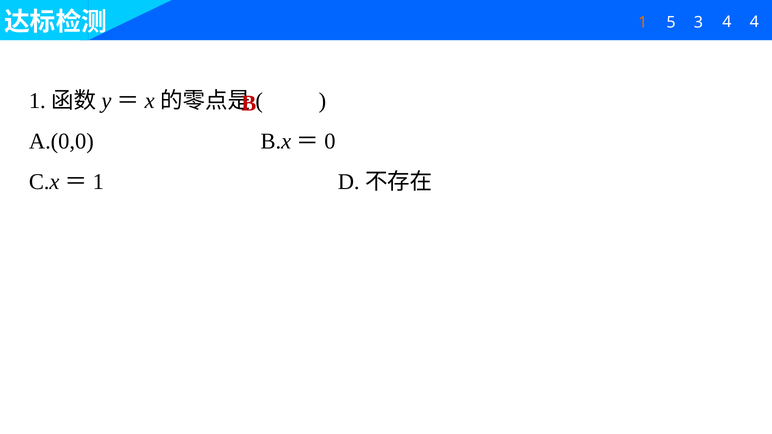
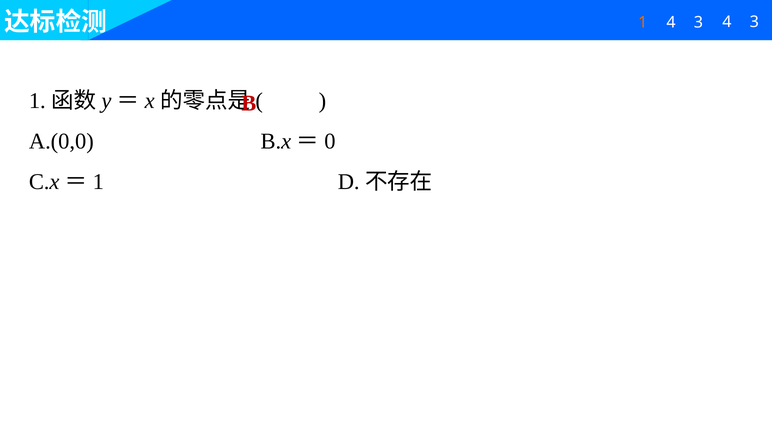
4: 4 -> 3 (754, 22)
1 5: 5 -> 4 (671, 22)
